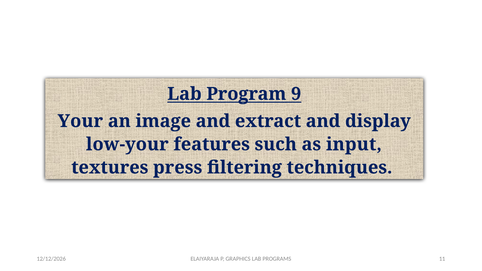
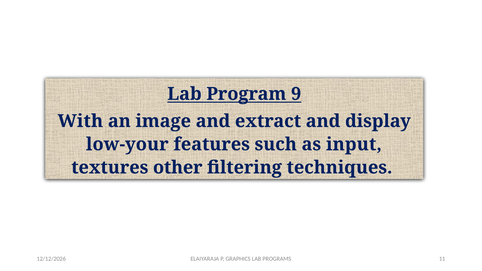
Your: Your -> With (80, 121)
press: press -> other (178, 168)
